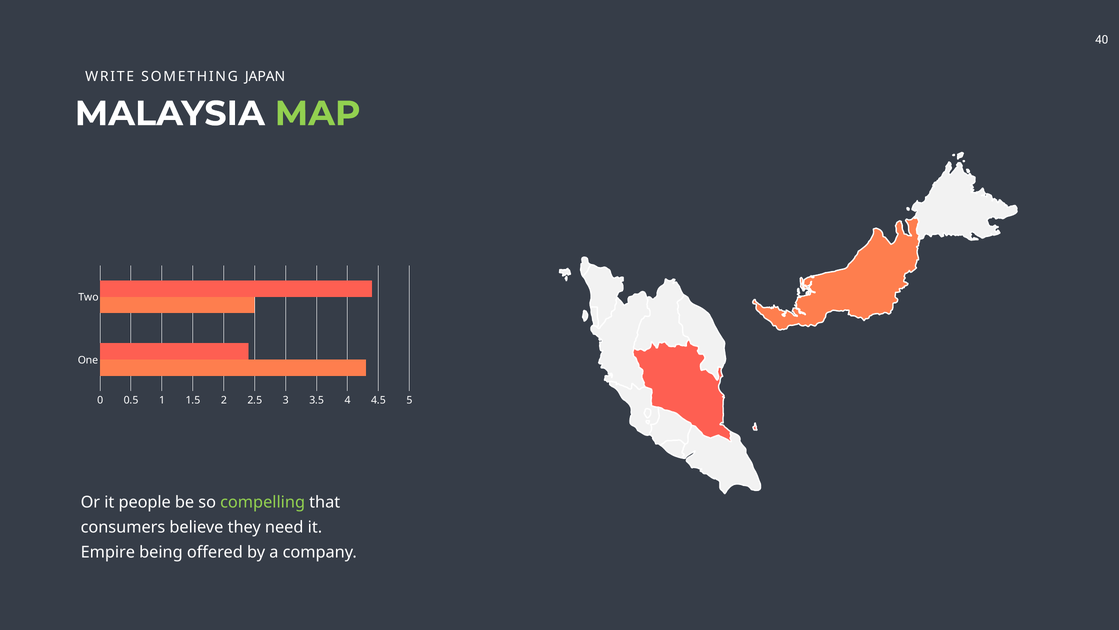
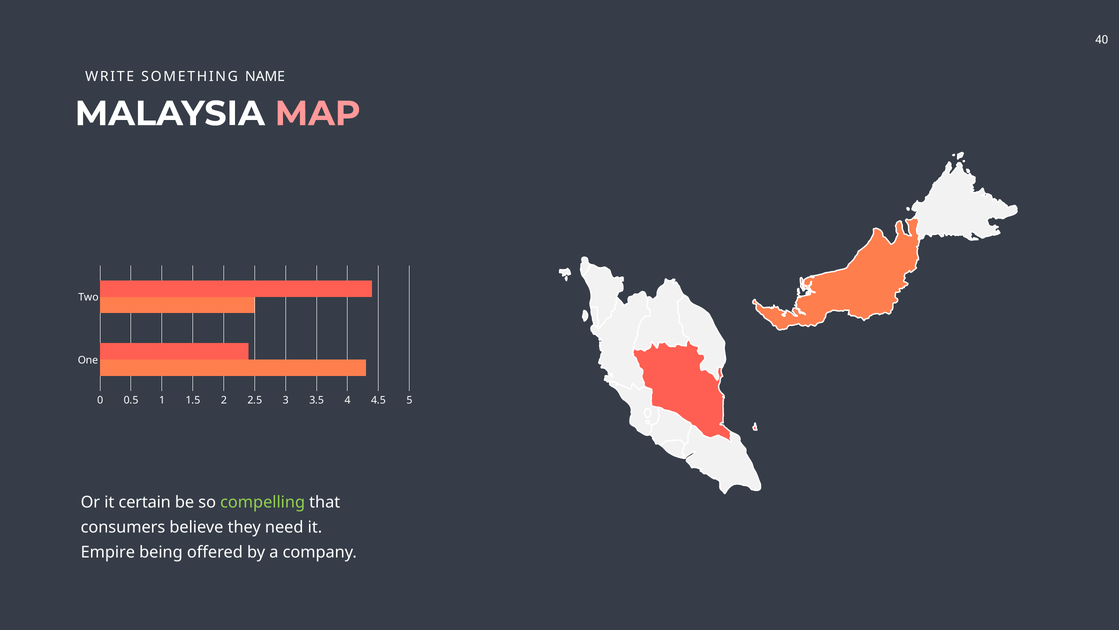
JAPAN: JAPAN -> NAME (265, 77)
MAP colour: light green -> pink (318, 114)
people: people -> certain (145, 502)
